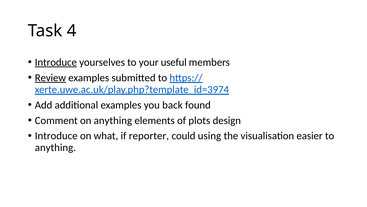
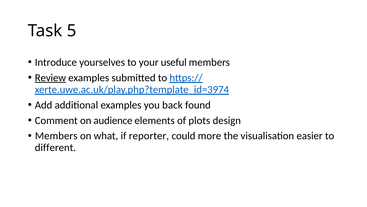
4: 4 -> 5 (72, 31)
Introduce underline: present -> none (56, 62)
on anything: anything -> audience (113, 120)
Introduce: Introduce -> Members (56, 136)
using: using -> more (209, 136)
anything: anything -> different (55, 147)
